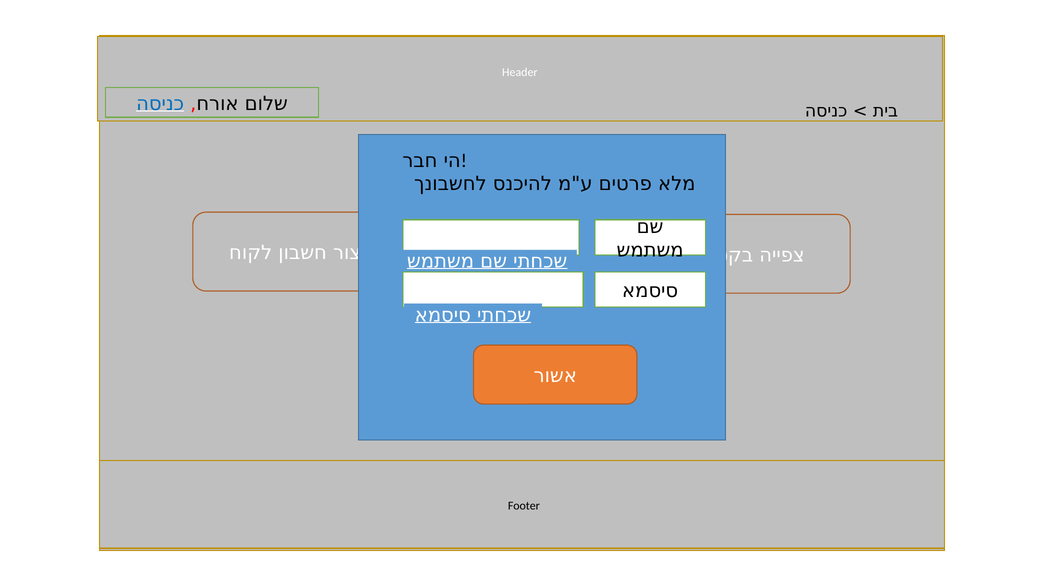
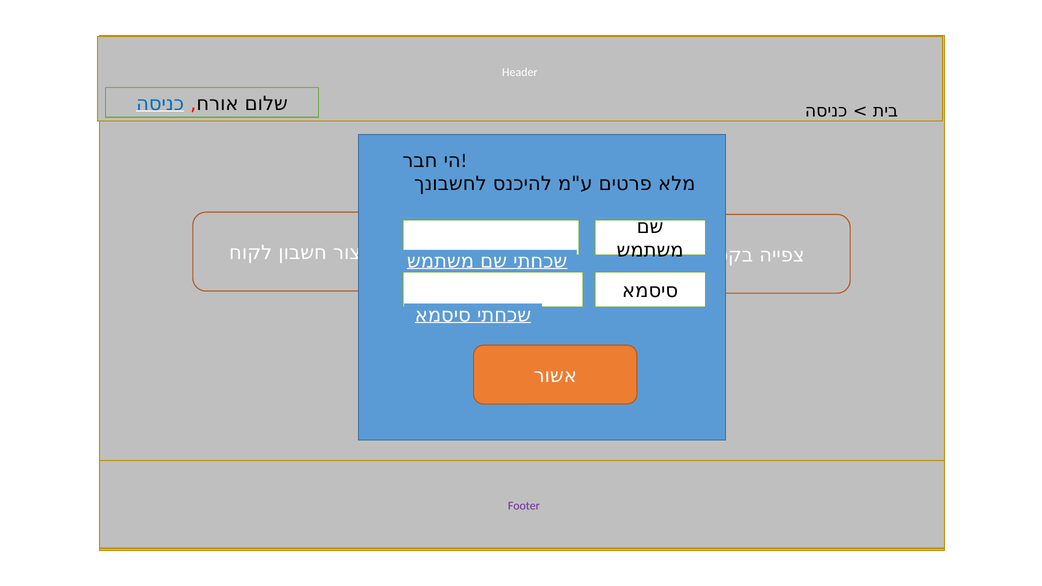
Footer colour: black -> purple (524, 506)
